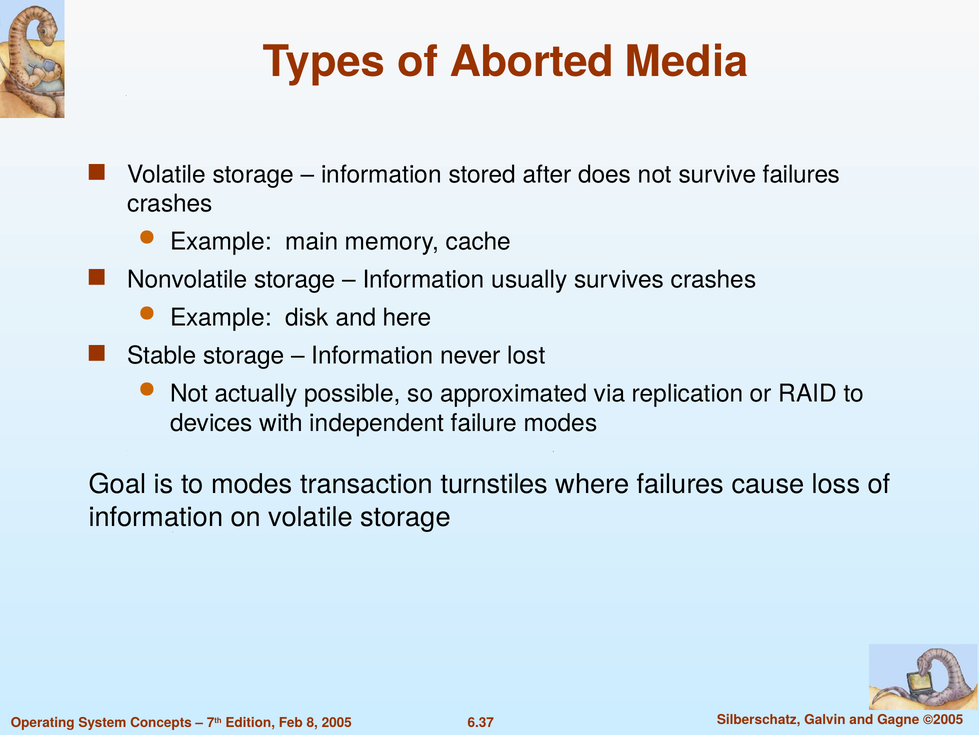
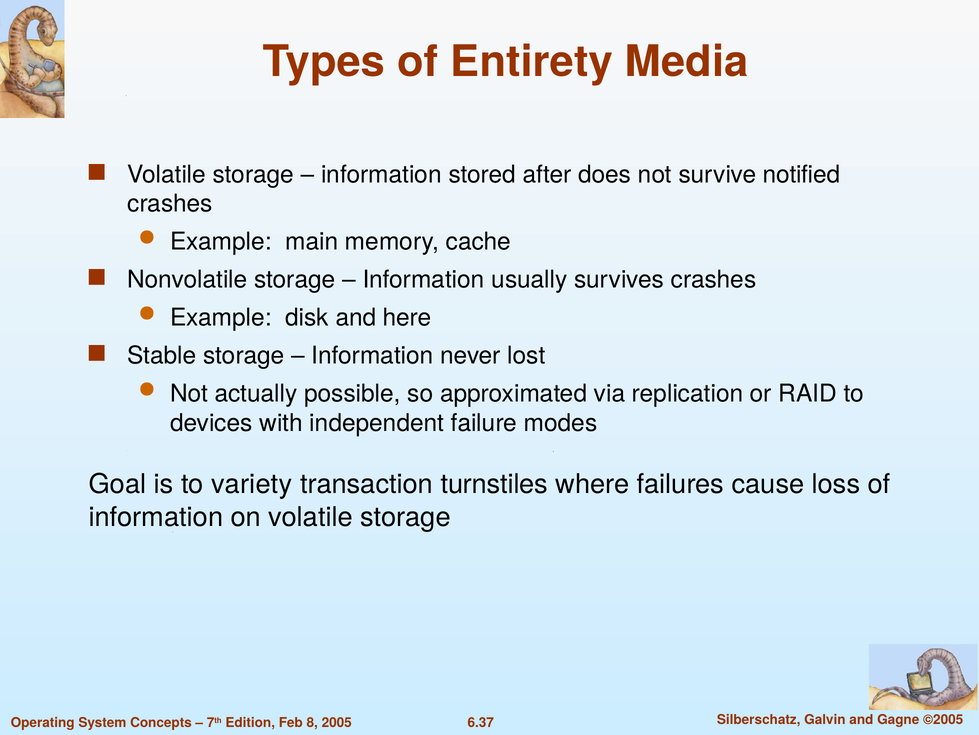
Aborted: Aborted -> Entirety (532, 62)
survive failures: failures -> notified (802, 174)
to modes: modes -> variety (252, 484)
